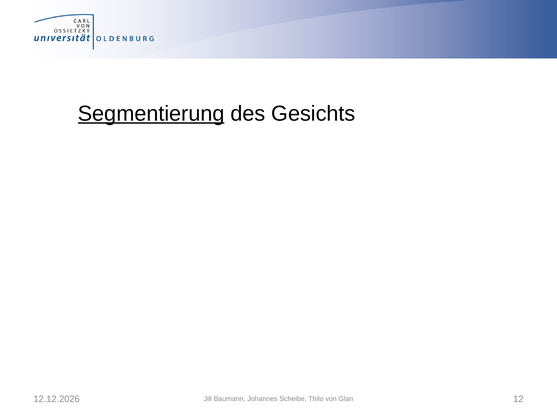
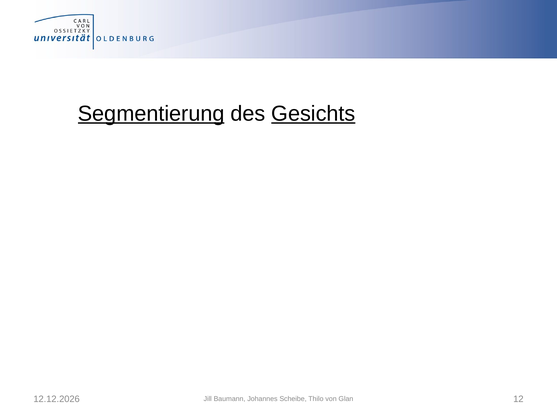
Gesichts underline: none -> present (313, 114)
